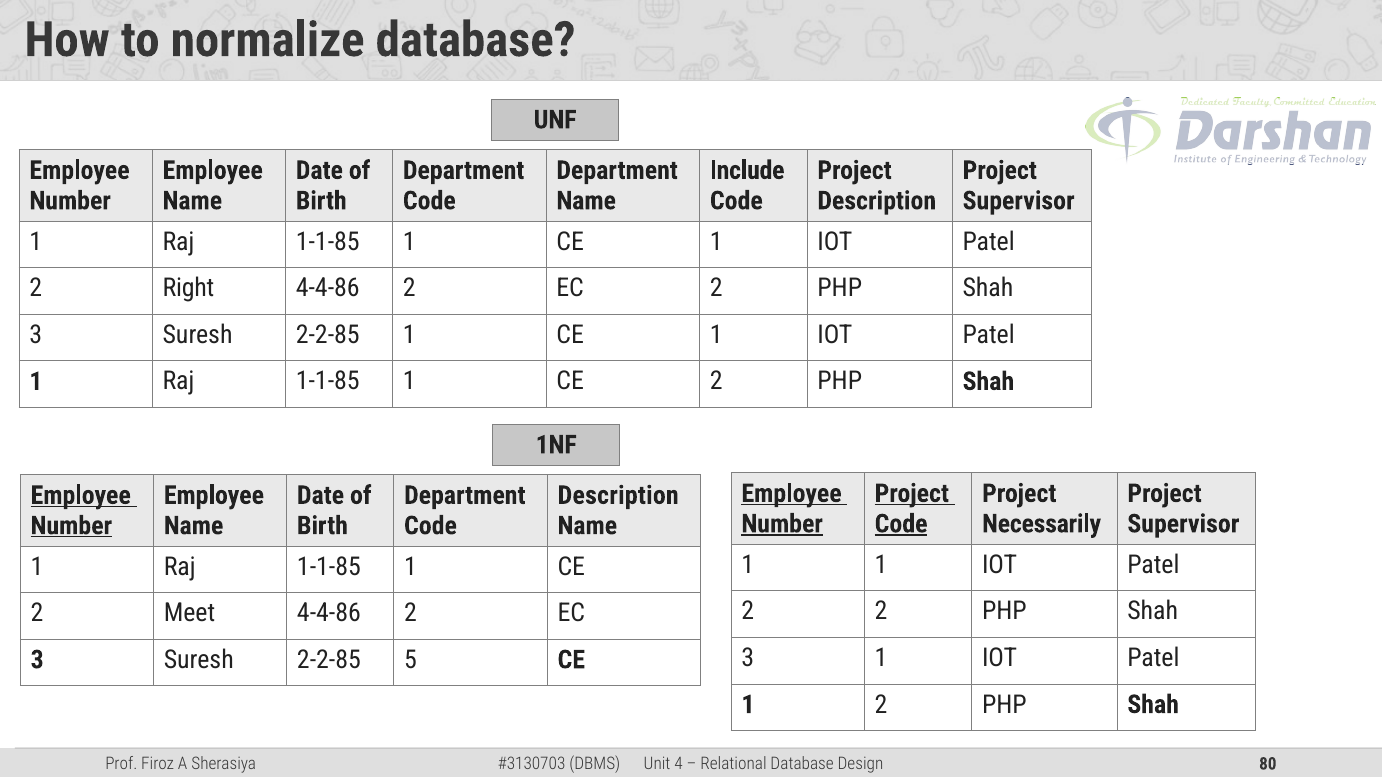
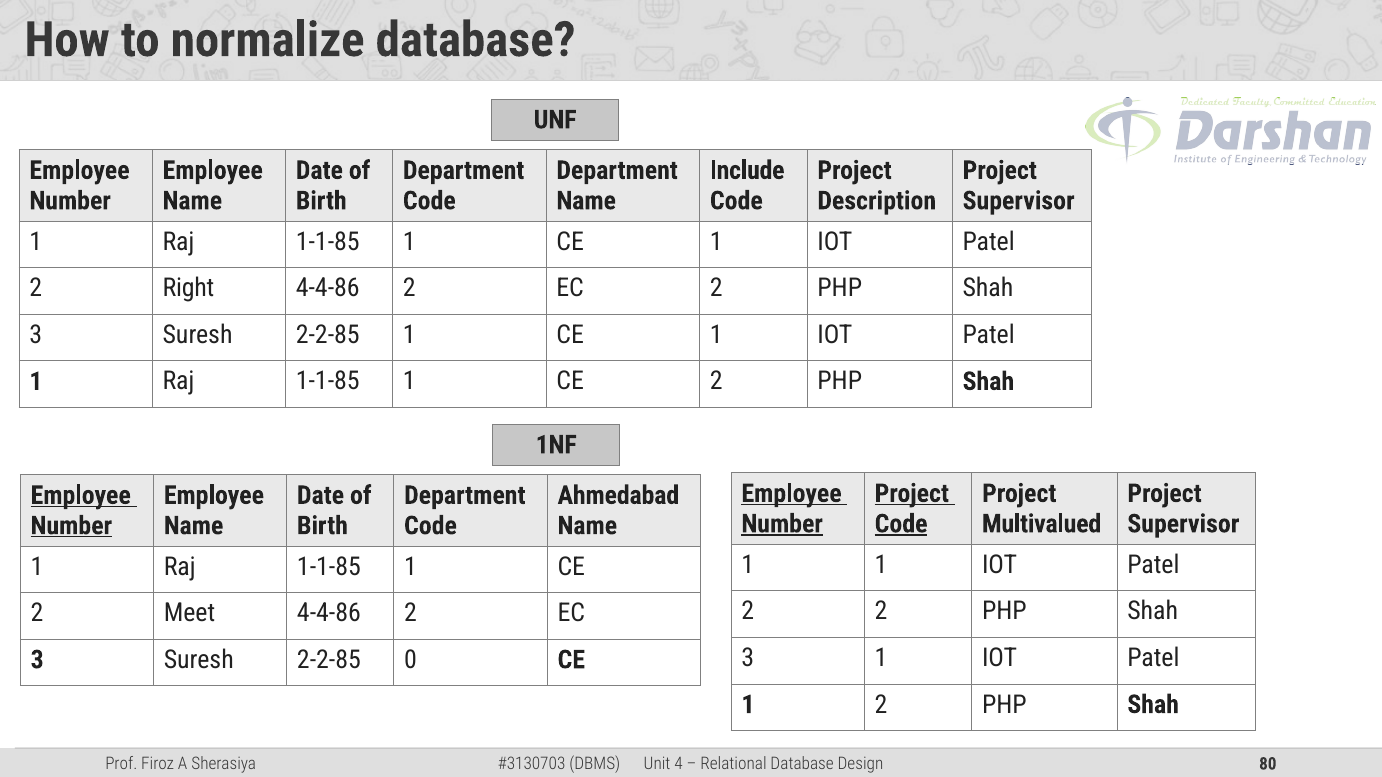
Description: Description -> Ahmedabad (618, 496)
Necessarily: Necessarily -> Multivalued (1042, 524)
5: 5 -> 0 (410, 660)
